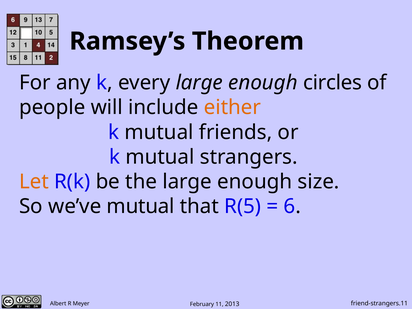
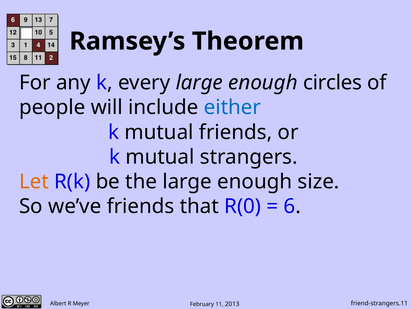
either colour: orange -> blue (232, 107)
we’ve mutual: mutual -> friends (141, 206)
R(5: R(5 -> R(0 (243, 206)
